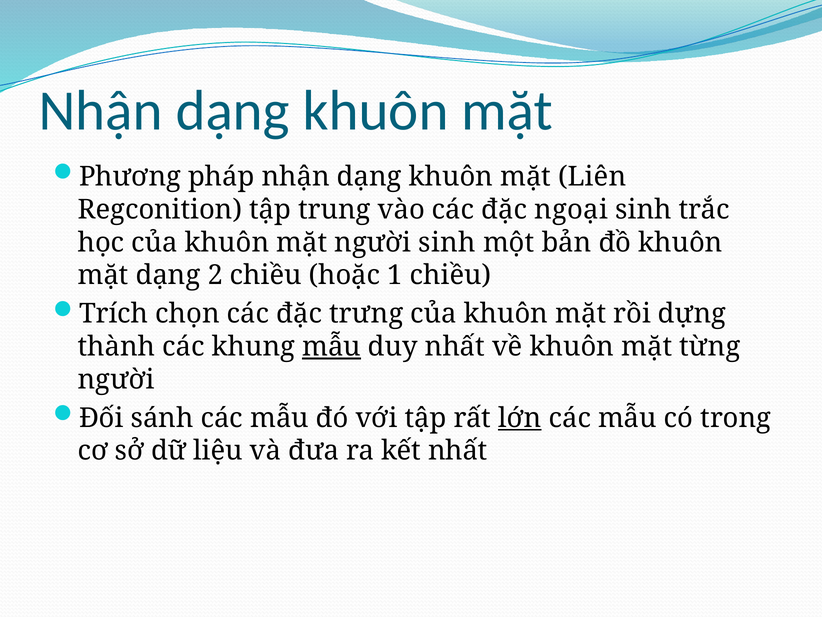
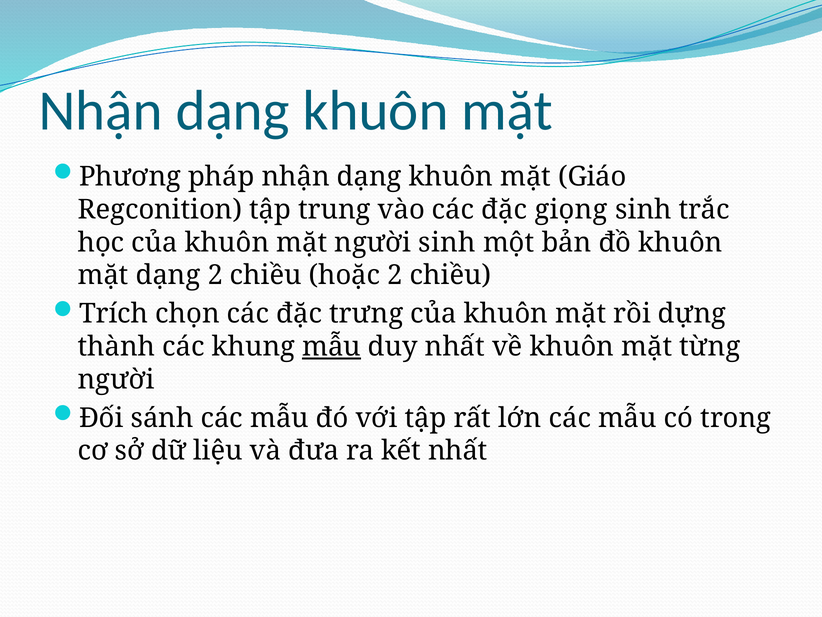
Liên: Liên -> Giáo (592, 177)
ngoại: ngoại -> giọng (571, 209)
hoặc 1: 1 -> 2 (395, 275)
lớn underline: present -> none (520, 418)
